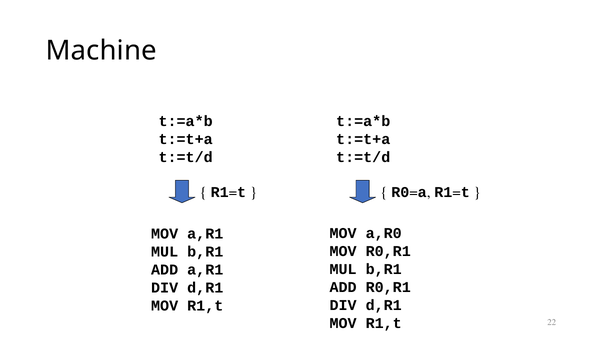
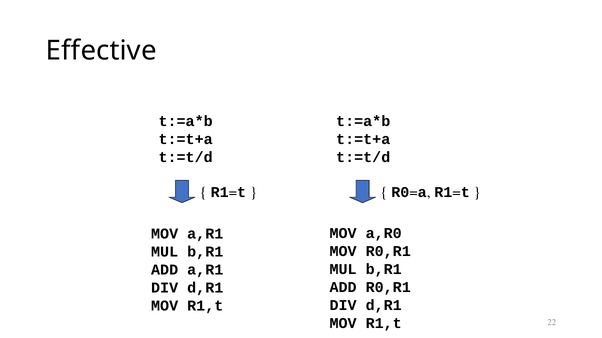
Machine: Machine -> Effective (101, 51)
